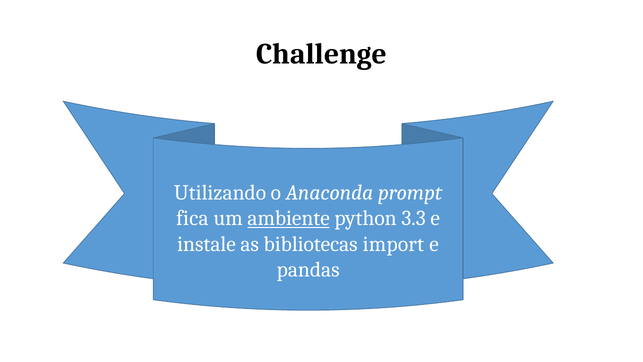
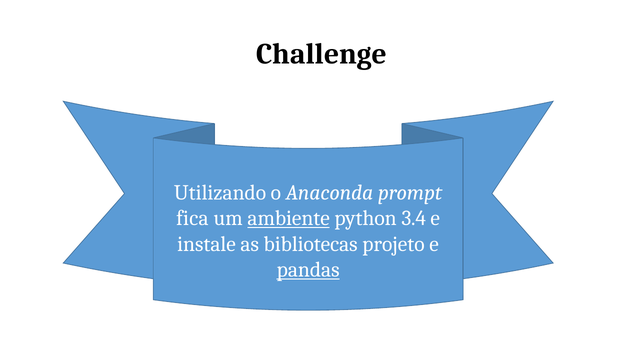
3.3: 3.3 -> 3.4 (414, 218)
import: import -> projeto (393, 244)
pandas underline: none -> present (308, 270)
